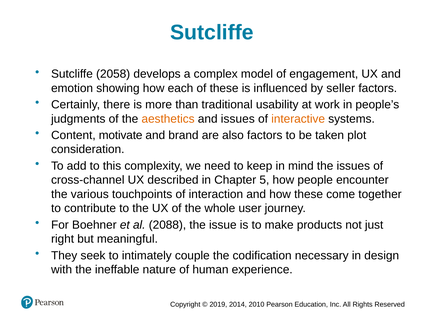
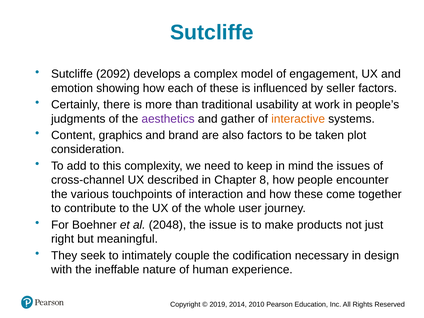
2058: 2058 -> 2092 (113, 74)
aesthetics colour: orange -> purple (168, 119)
and issues: issues -> gather (238, 119)
motivate: motivate -> graphics (121, 135)
5: 5 -> 8 (264, 180)
2088: 2088 -> 2048 (167, 225)
